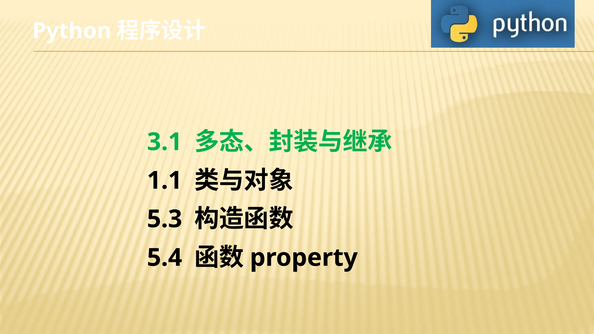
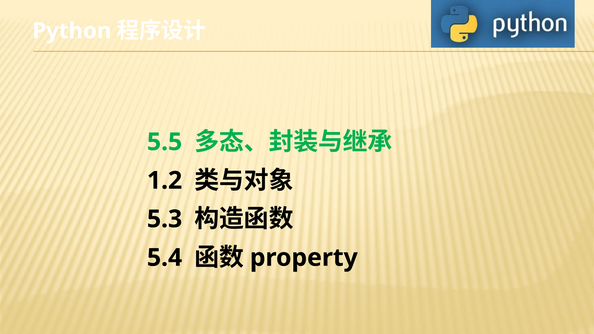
3.1: 3.1 -> 5.5 (165, 142)
1.1: 1.1 -> 1.2 (165, 181)
